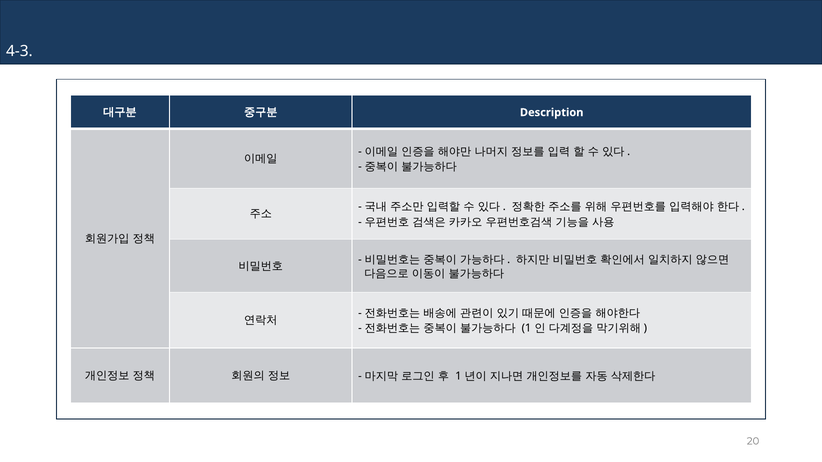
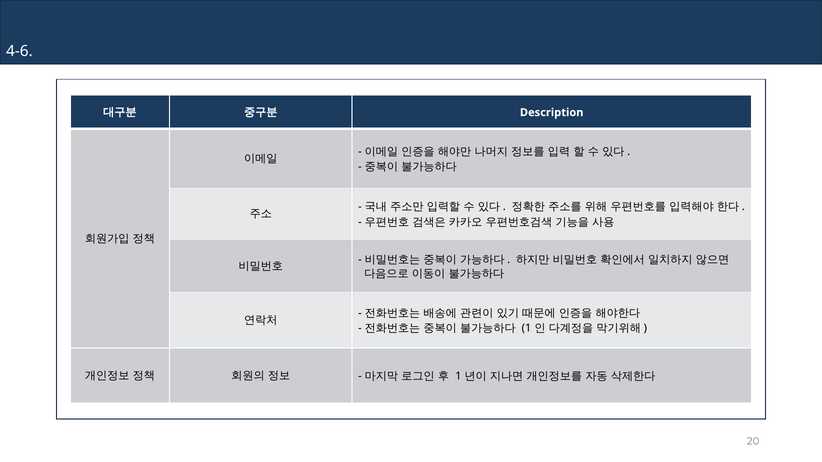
4-3: 4-3 -> 4-6 (19, 51)
